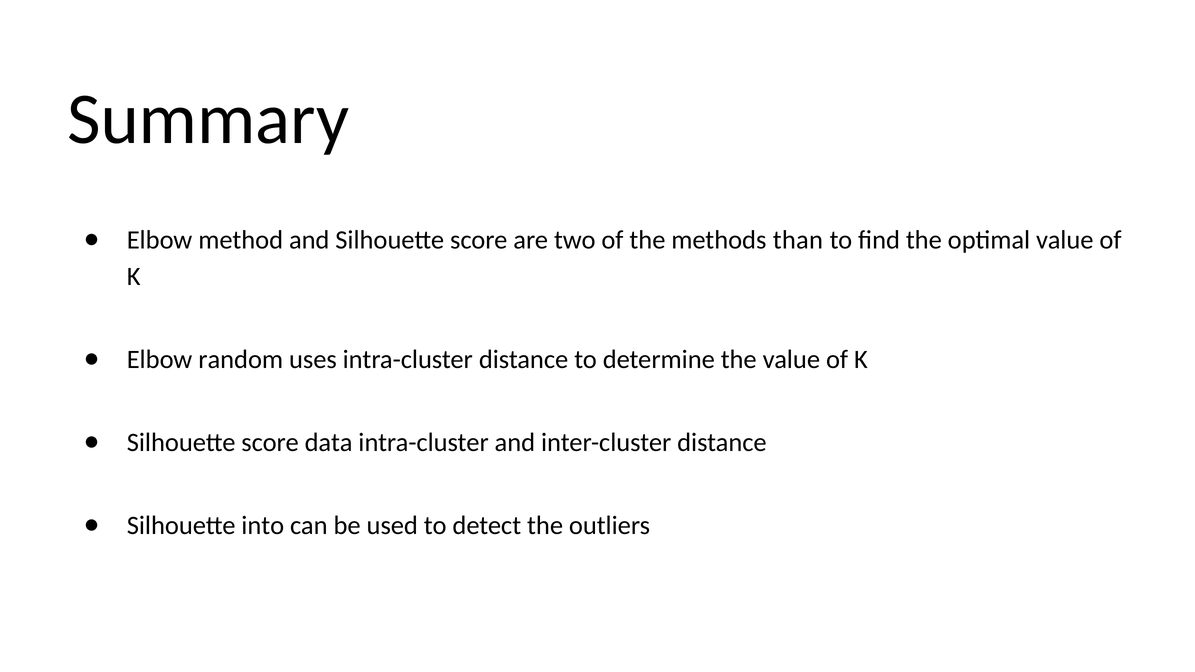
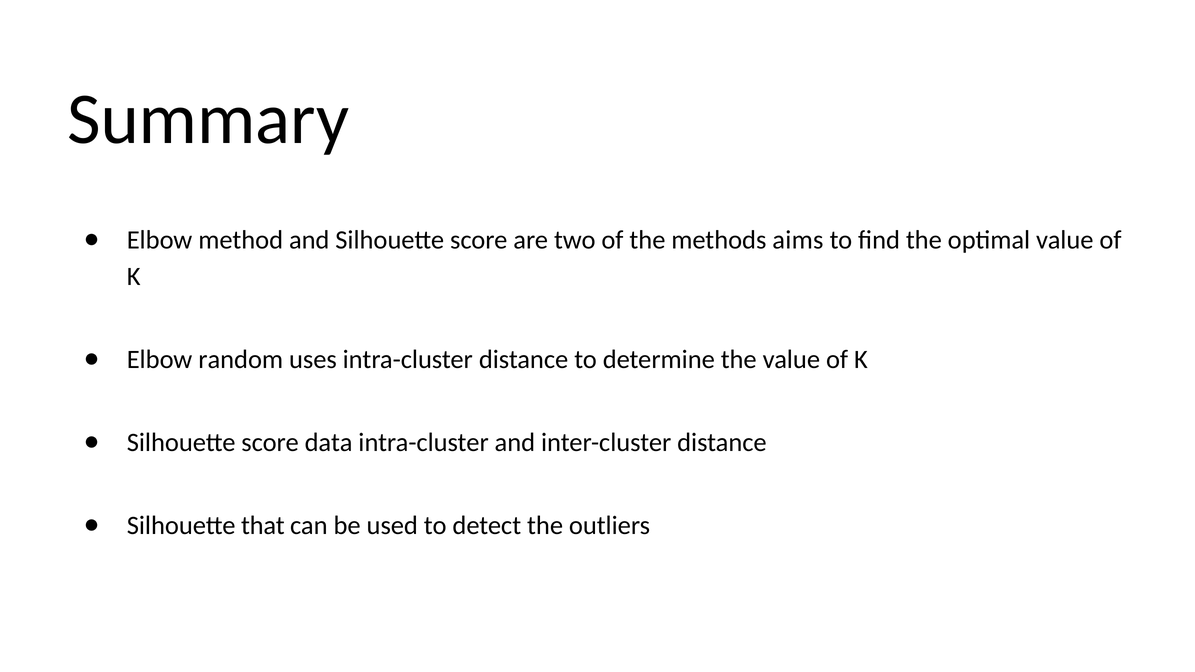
than: than -> aims (798, 240)
into: into -> that (263, 526)
